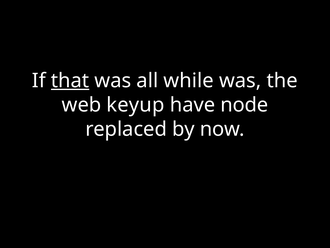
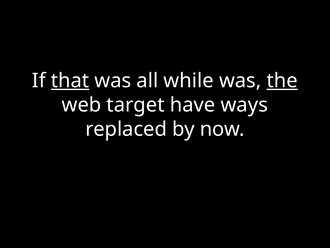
the underline: none -> present (282, 81)
keyup: keyup -> target (136, 105)
node: node -> ways (244, 105)
